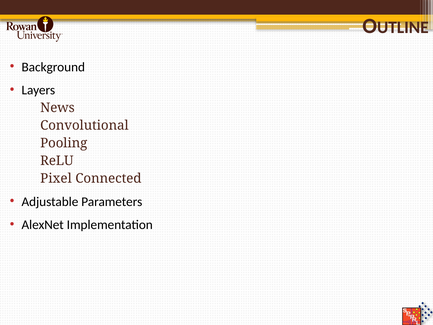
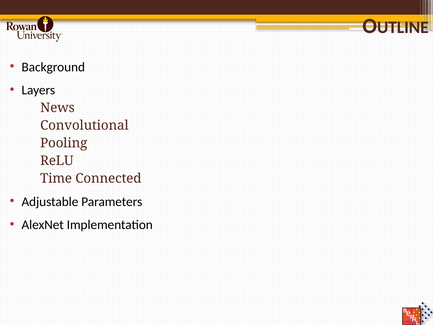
Pixel: Pixel -> Time (56, 178)
